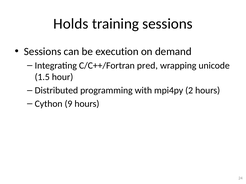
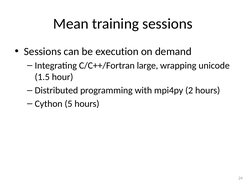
Holds: Holds -> Mean (71, 24)
pred: pred -> large (147, 66)
9: 9 -> 5 (68, 104)
